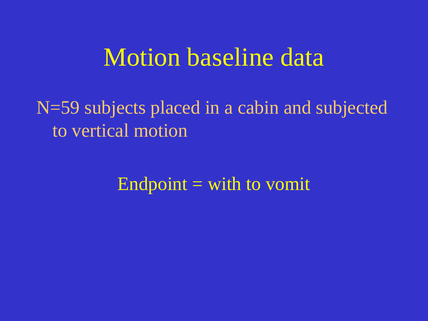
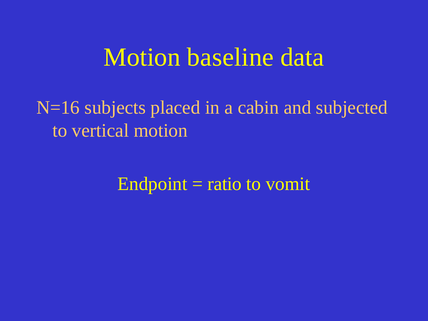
N=59: N=59 -> N=16 (58, 108)
with: with -> ratio (225, 184)
